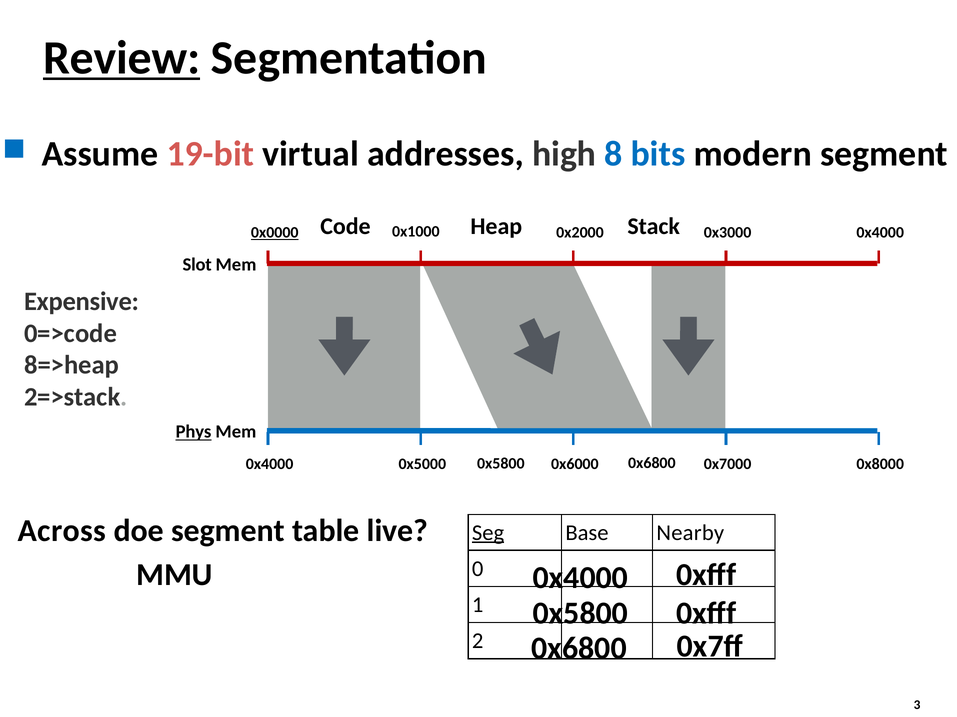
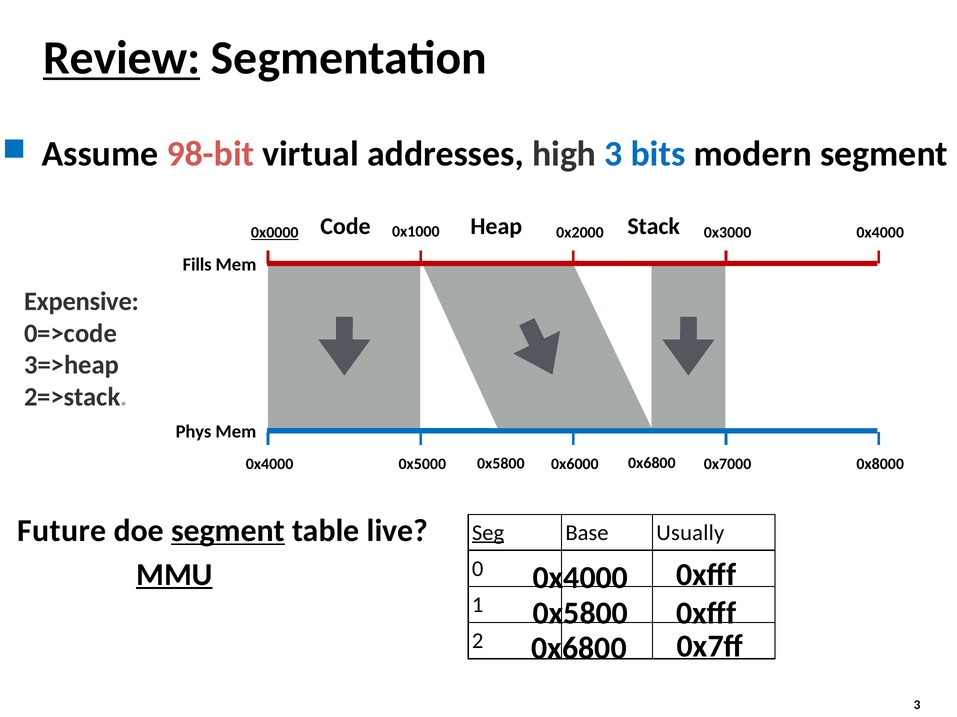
19-bit: 19-bit -> 98-bit (210, 154)
high 8: 8 -> 3 (614, 154)
Slot: Slot -> Fills (197, 265)
8=>heap: 8=>heap -> 3=>heap (72, 366)
Phys underline: present -> none (194, 432)
Across: Across -> Future (62, 531)
segment underline: none -> present (228, 531)
Nearby: Nearby -> Usually (690, 533)
MMU underline: none -> present (174, 575)
